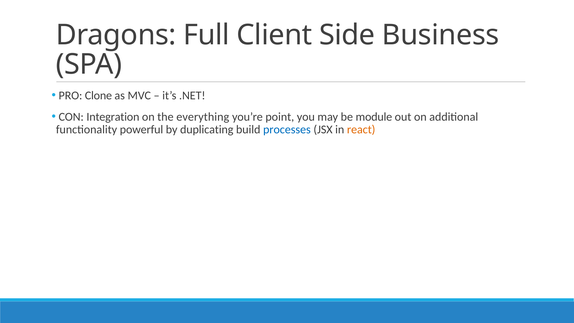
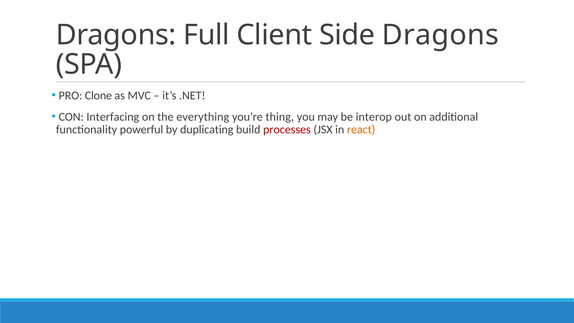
Side Business: Business -> Dragons (440, 35)
Integration: Integration -> Interfacing (113, 117)
point: point -> thing (280, 117)
module: module -> interop (374, 117)
processes colour: blue -> red (287, 130)
